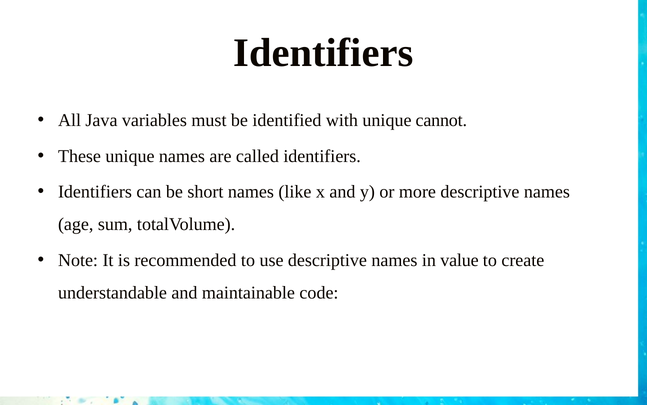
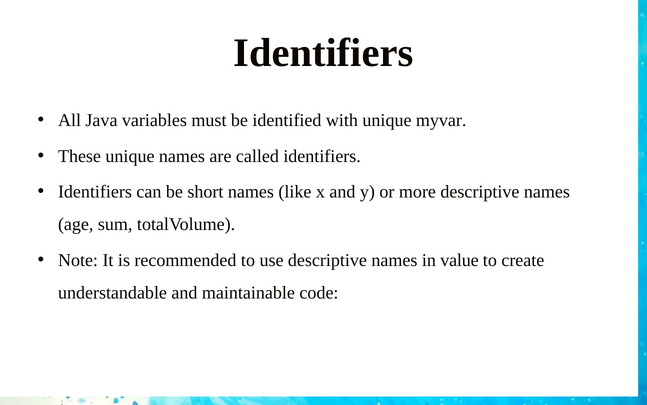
cannot: cannot -> myvar (441, 120)
